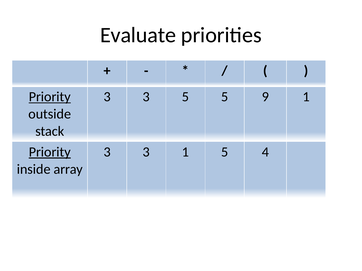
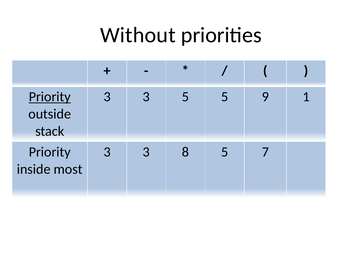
Evaluate: Evaluate -> Without (138, 35)
Priority underline: present -> none (50, 152)
3 1: 1 -> 8 (186, 152)
4: 4 -> 7 (265, 152)
array: array -> most (68, 169)
